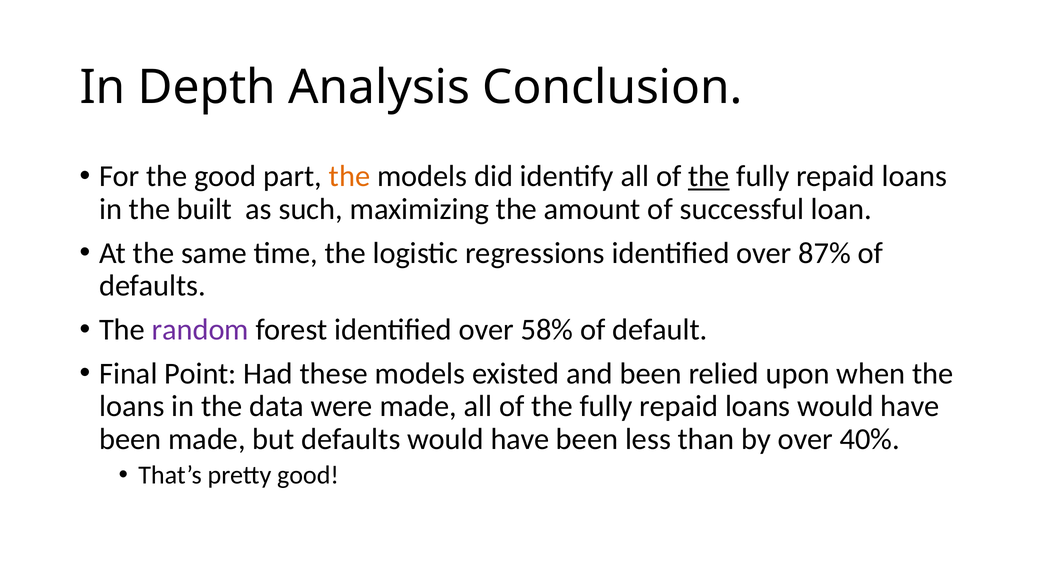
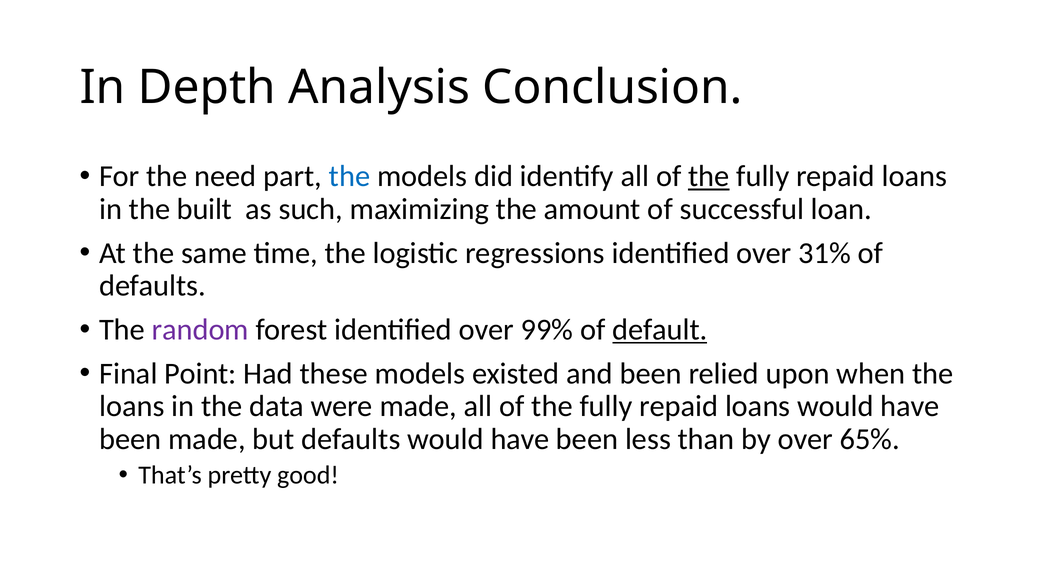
the good: good -> need (225, 177)
the colour: orange -> blue (350, 177)
87%: 87% -> 31% (825, 253)
58%: 58% -> 99% (547, 330)
default underline: none -> present (660, 330)
40%: 40% -> 65% (870, 439)
